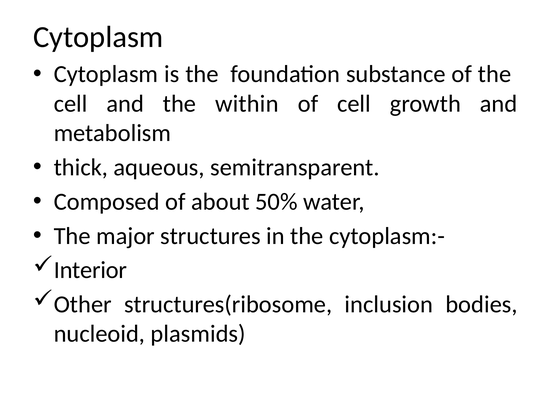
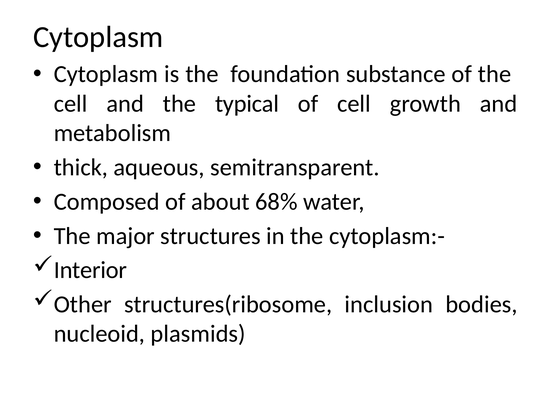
within: within -> typical (247, 104)
50%: 50% -> 68% (276, 202)
